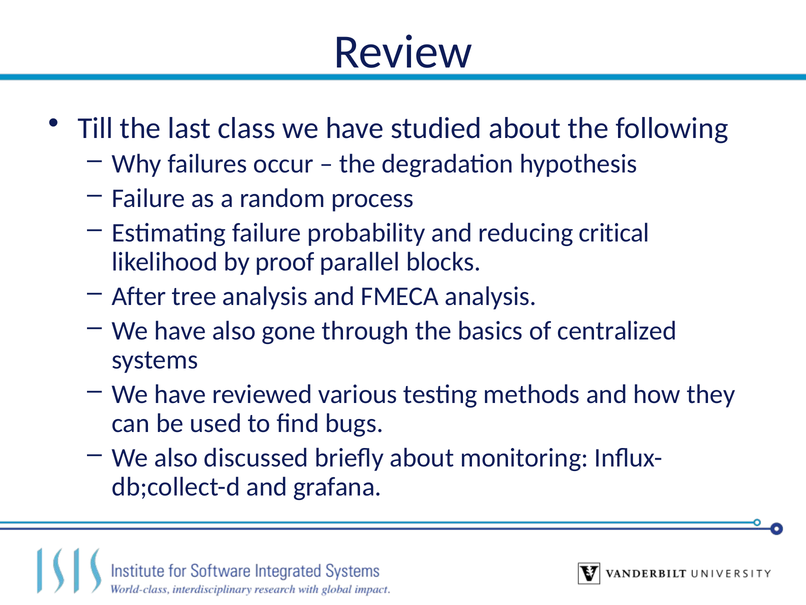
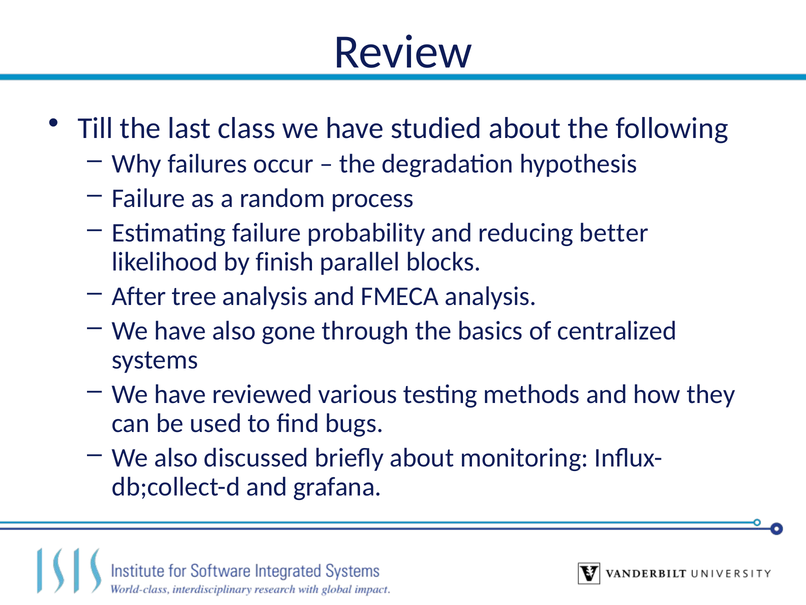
critical: critical -> better (614, 233)
proof: proof -> finish (285, 262)
